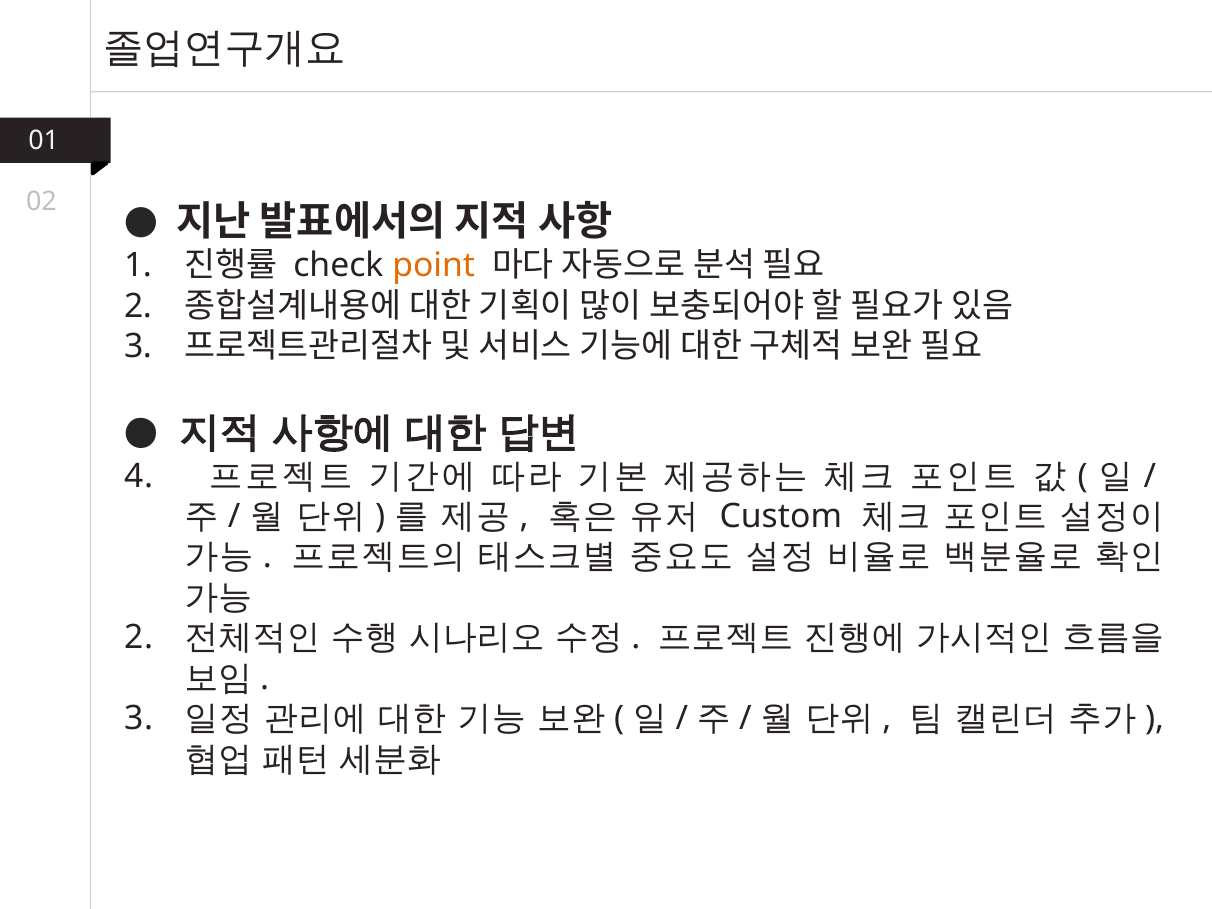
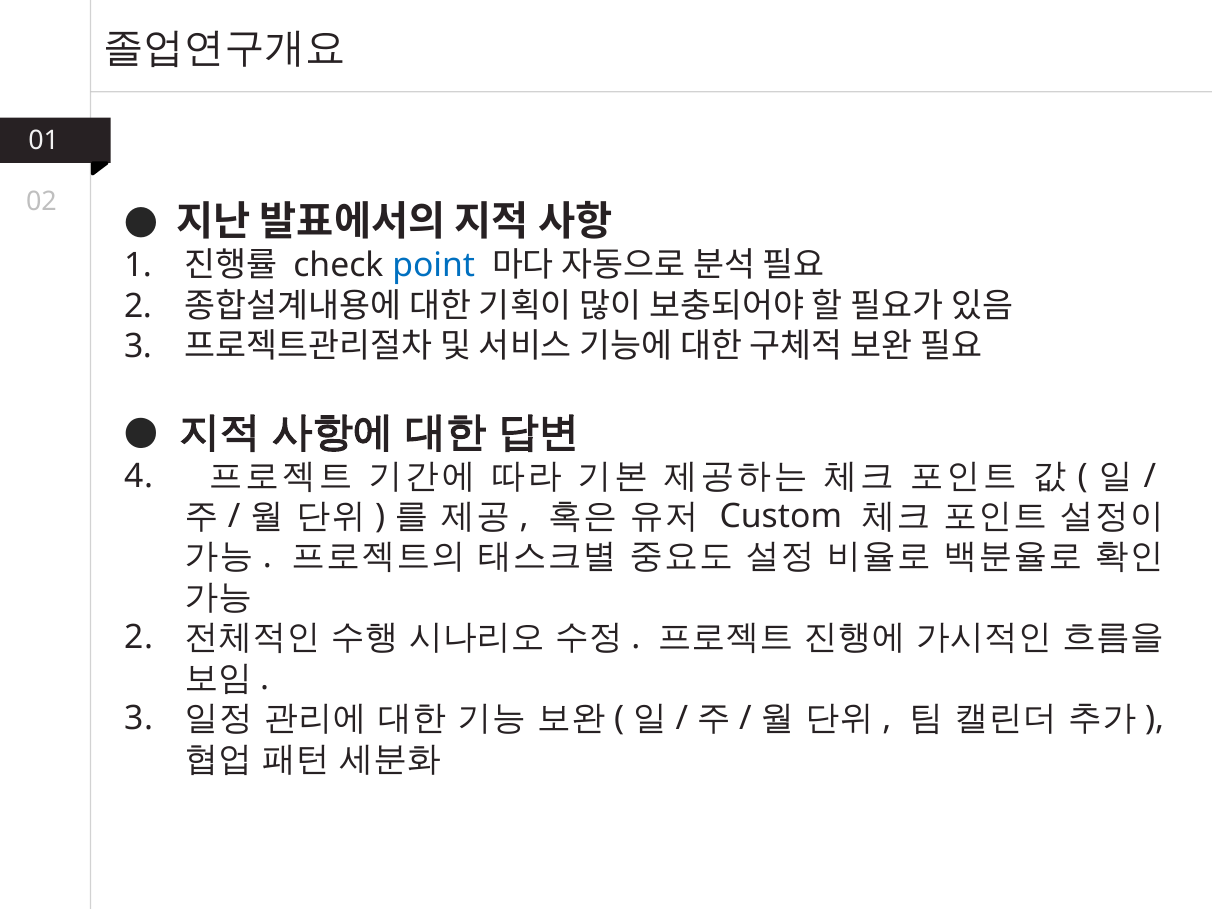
point colour: orange -> blue (434, 266)
